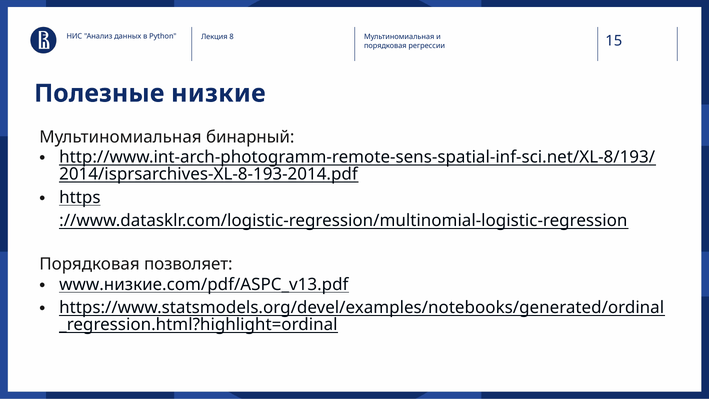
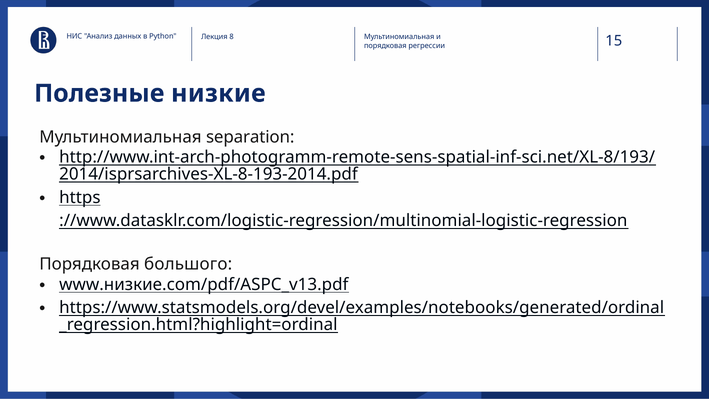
бинарный: бинарный -> separation (250, 137)
позволяет: позволяет -> большого (188, 264)
